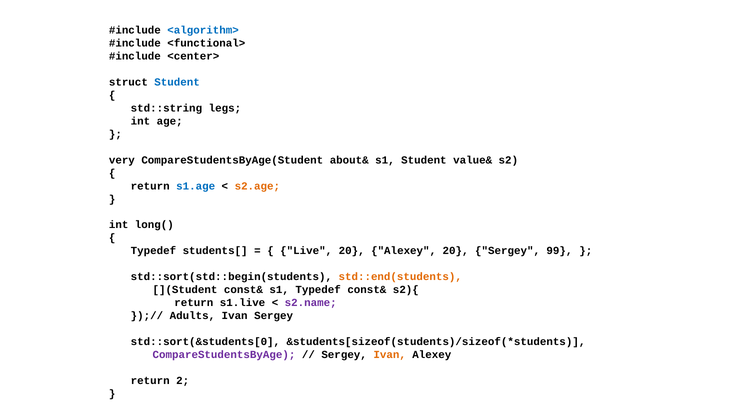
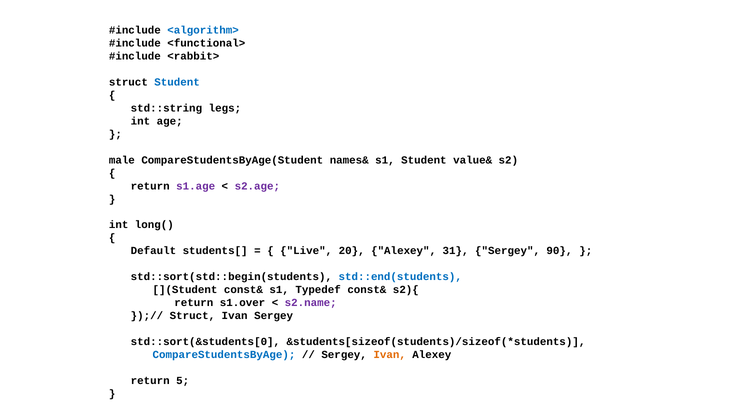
<center>: <center> -> <rabbit> (193, 56)
very: very -> male (122, 160)
about&: about& -> names& (349, 160)
s1.age colour: blue -> purple (196, 186)
s2.age colour: orange -> purple (257, 186)
Typedef: Typedef -> Default (153, 251)
Alexey 20: 20 -> 31 (456, 251)
99: 99 -> 90 (559, 251)
std::end(students colour: orange -> blue (400, 277)
s1.live: s1.live -> s1.over (243, 303)
Adults: Adults -> Struct (192, 316)
CompareStudentsByAge colour: purple -> blue (224, 355)
2: 2 -> 5 (183, 381)
